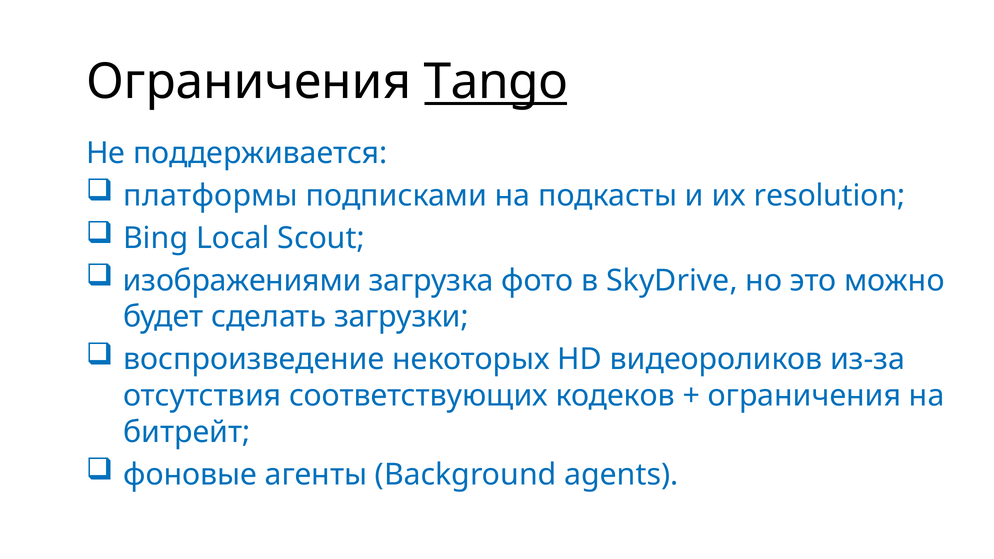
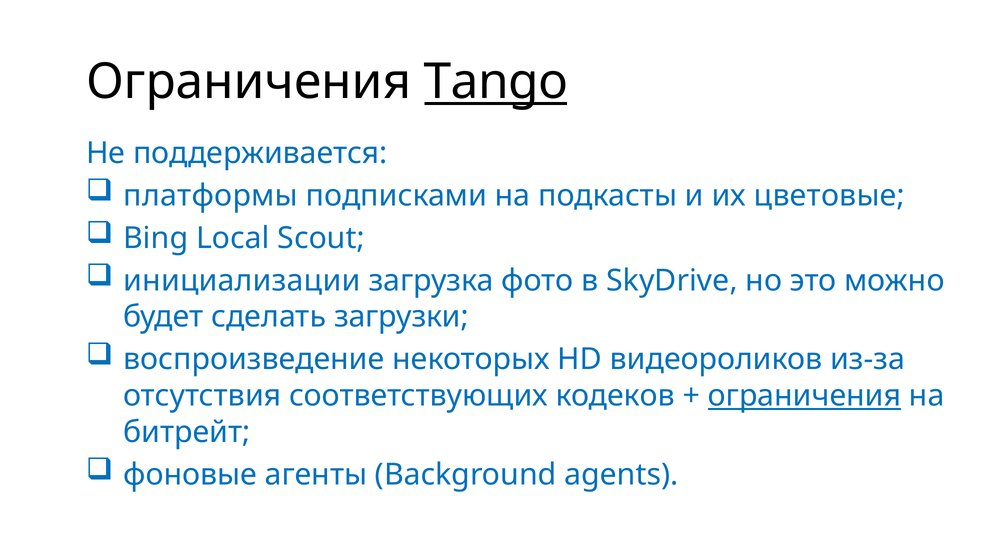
resolution: resolution -> цветовые (829, 196)
изображениями: изображениями -> инициализации (242, 281)
ограничения underline: none -> present (804, 396)
